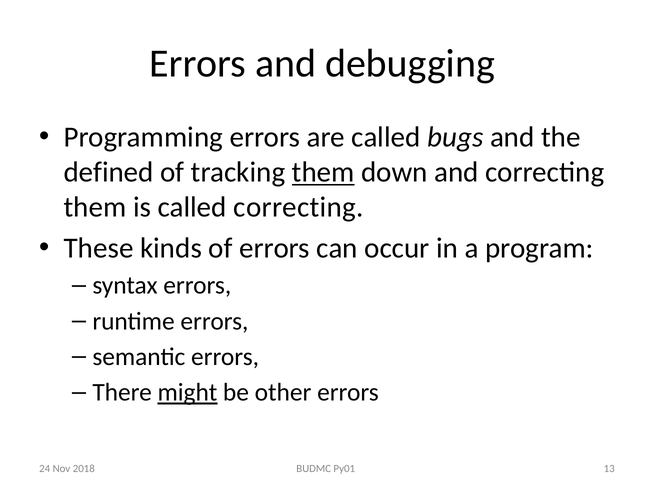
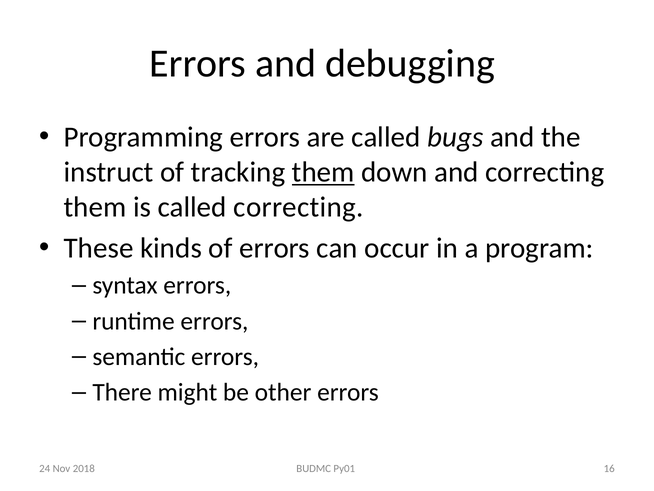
defined: defined -> instruct (109, 172)
might underline: present -> none (187, 392)
13: 13 -> 16 (609, 468)
